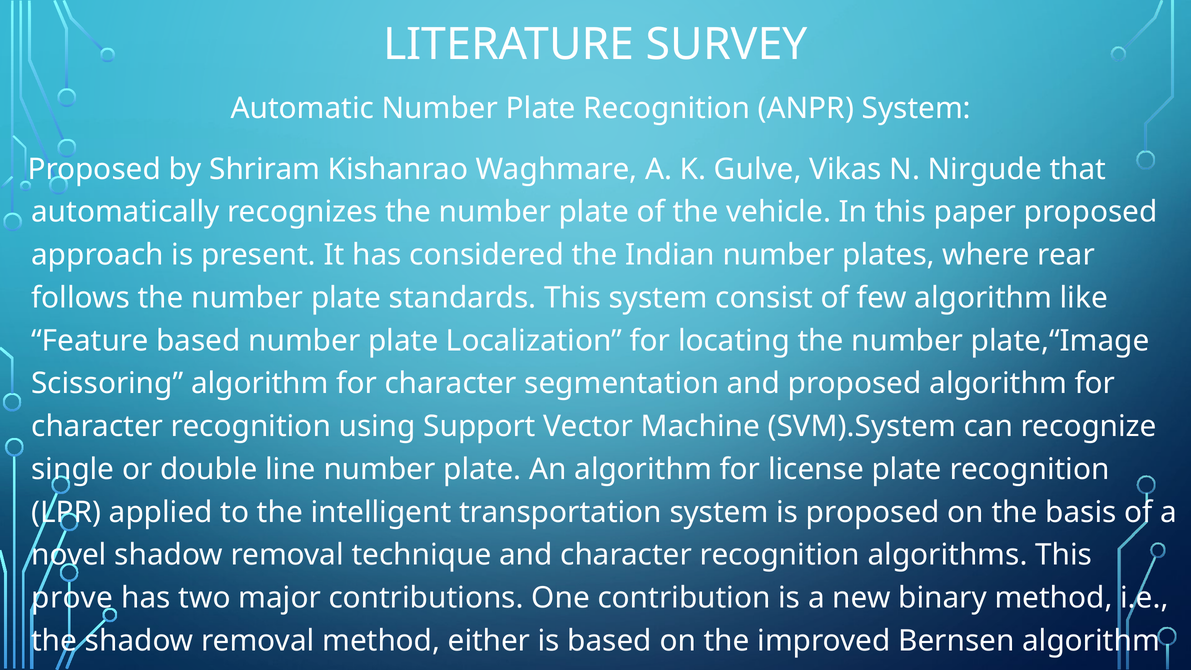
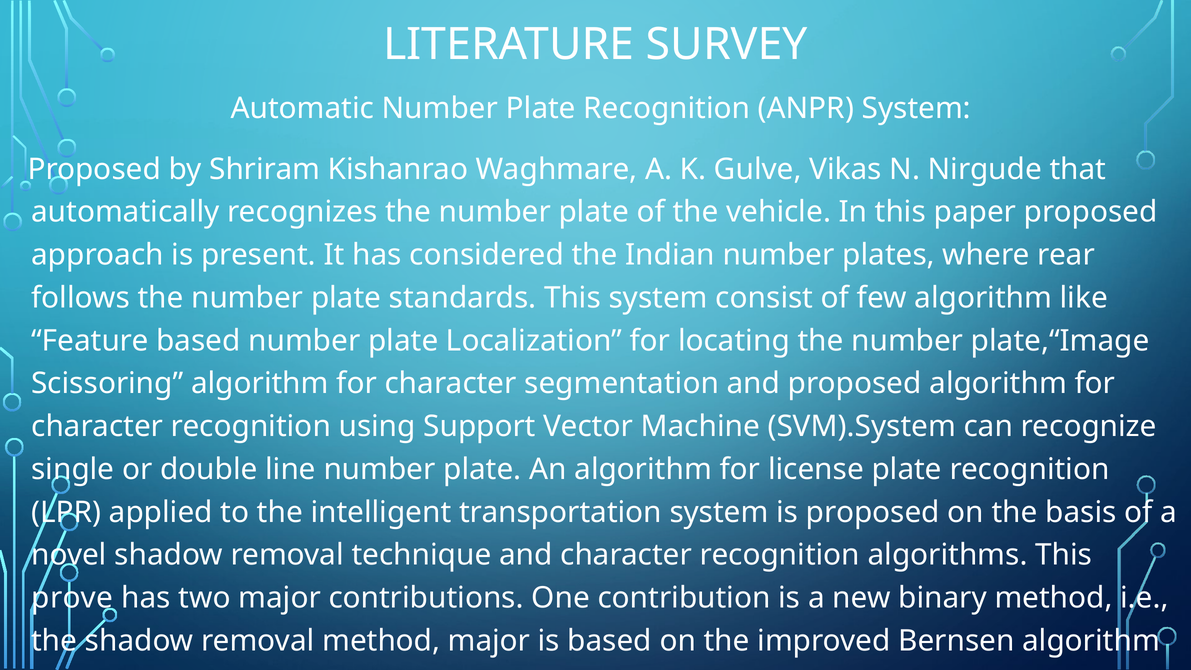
method either: either -> major (489, 641)
